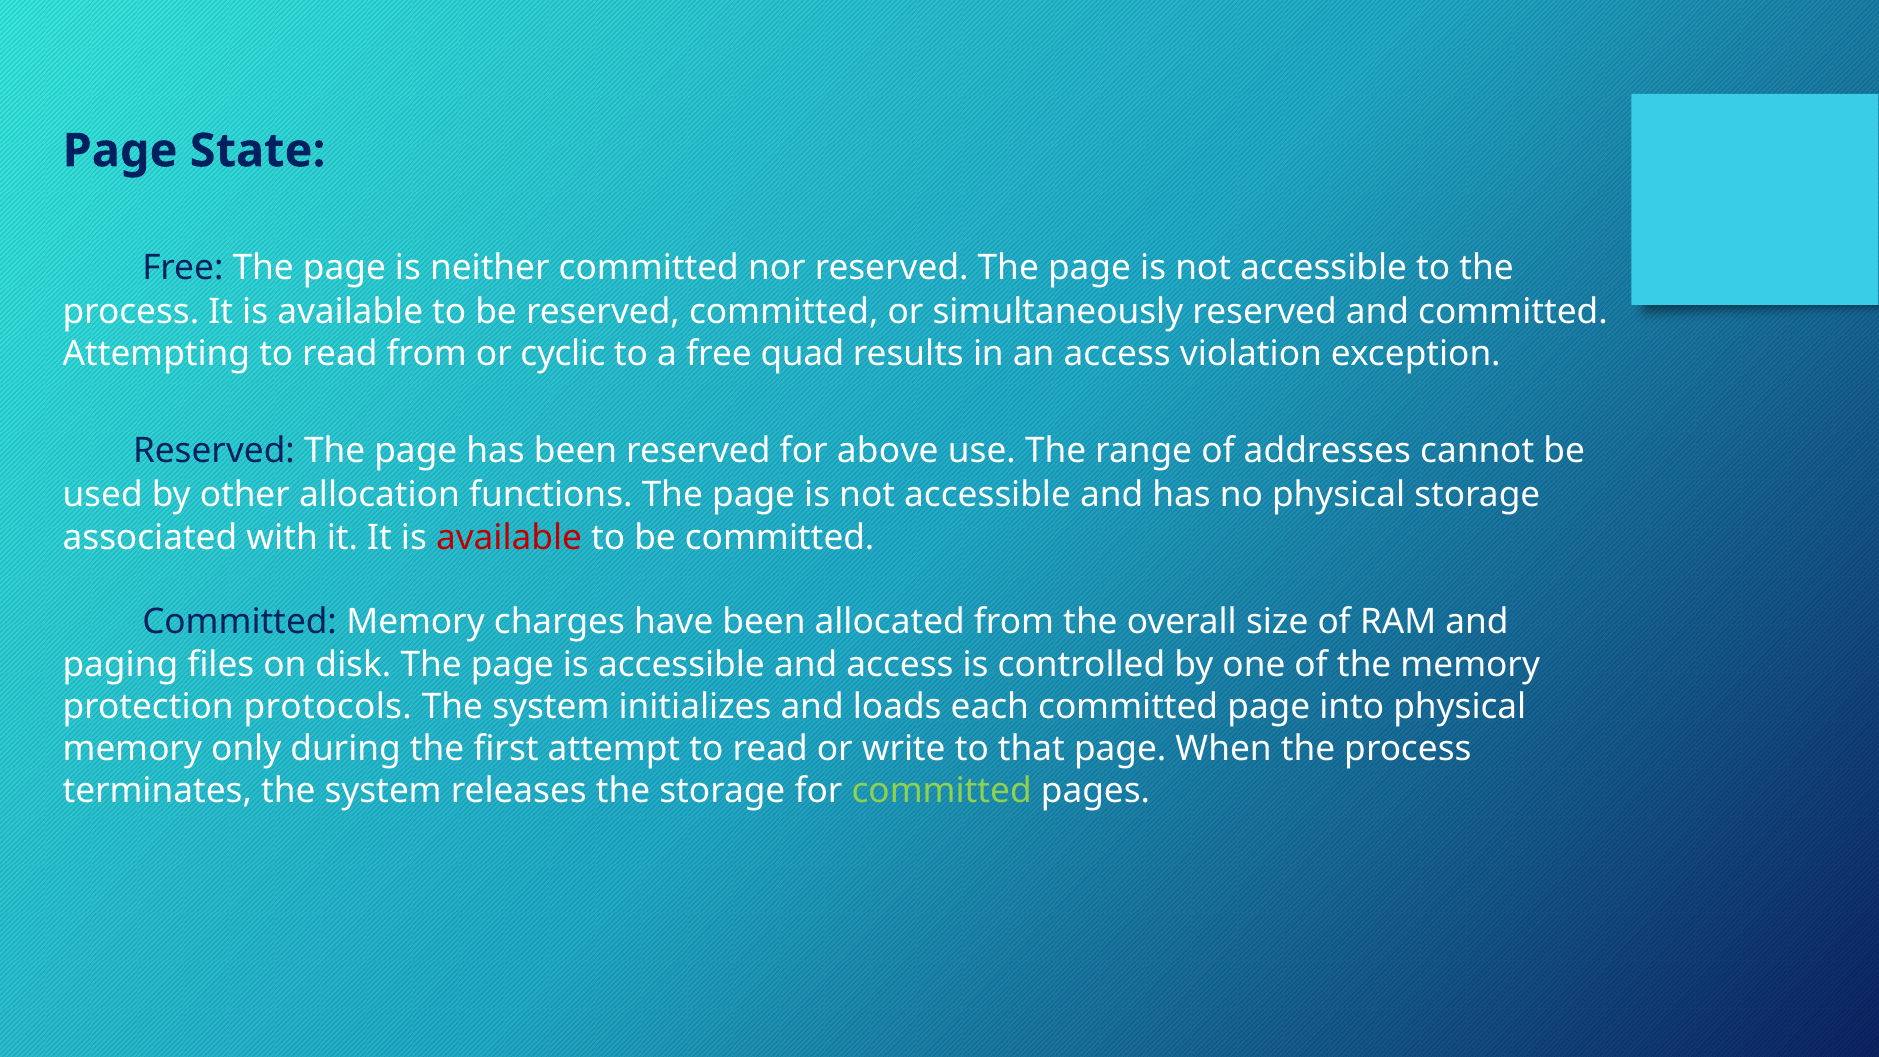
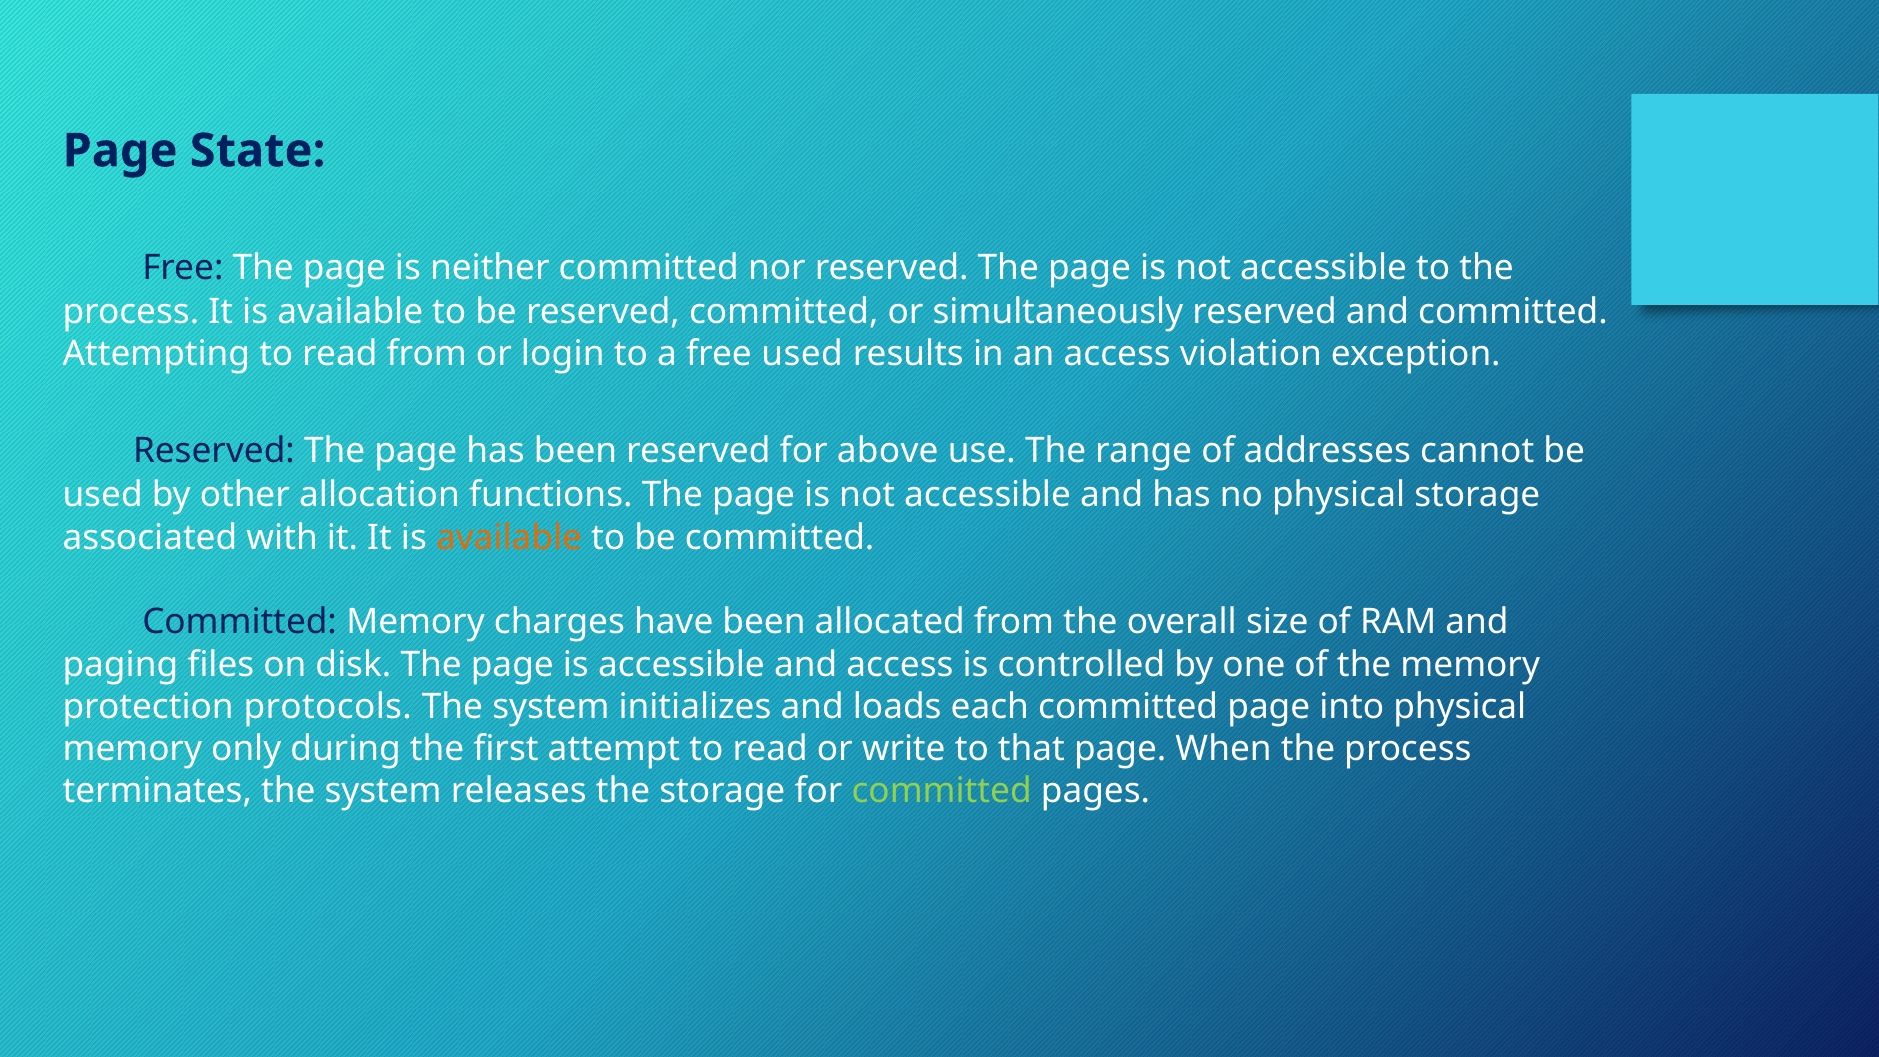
cyclic: cyclic -> login (563, 354)
free quad: quad -> used (802, 354)
available colour: red -> orange (509, 538)
